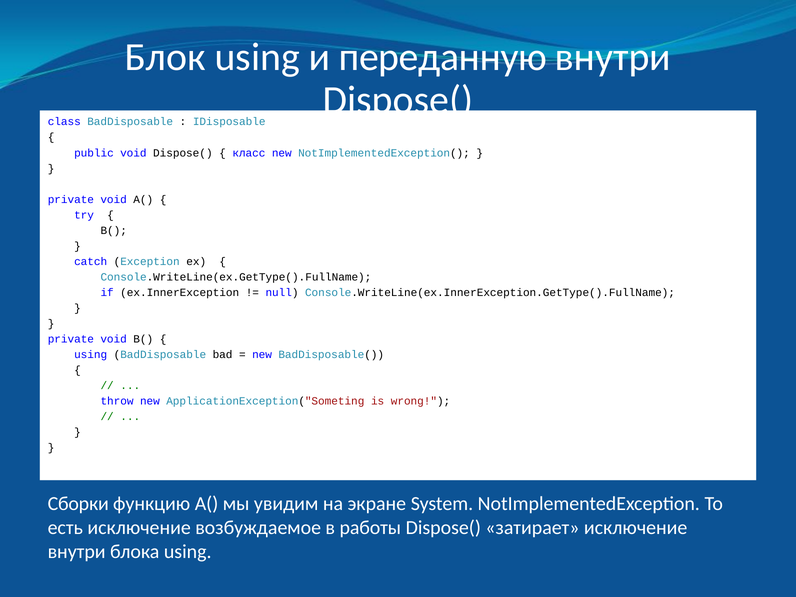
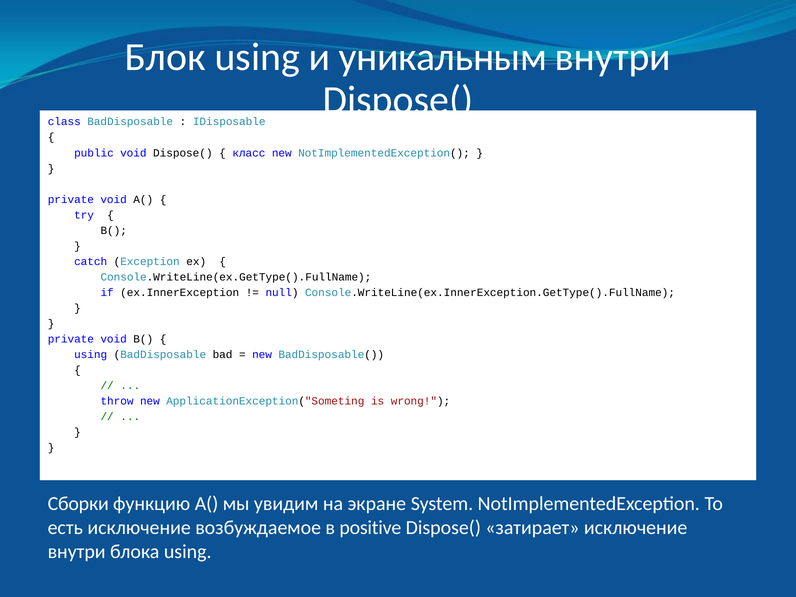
переданную: переданную -> уникальным (443, 57)
работы: работы -> positive (370, 528)
